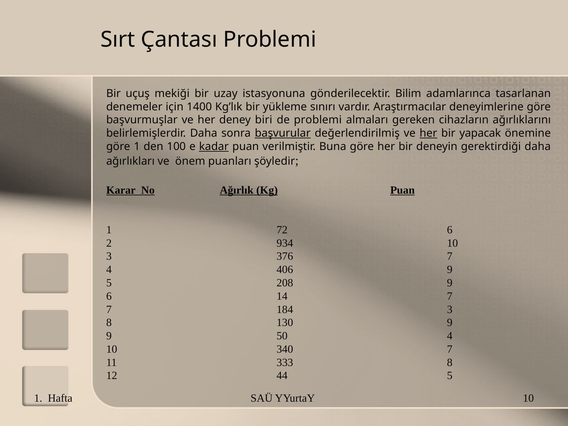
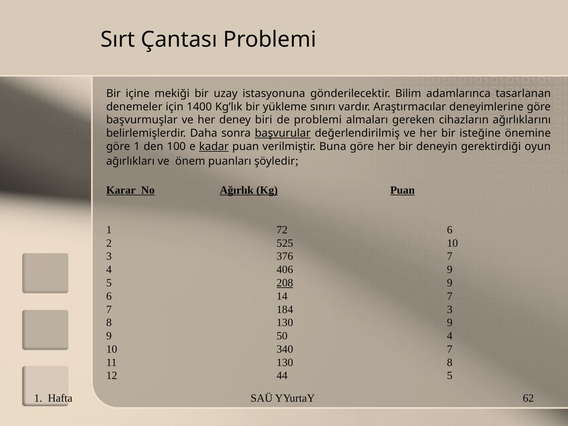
uçuş: uçuş -> içine (138, 93)
her underline: present -> none (428, 133)
yapacak: yapacak -> isteğine (480, 133)
gerektirdiği daha: daha -> oyun (538, 146)
934: 934 -> 525 (285, 243)
208 underline: none -> present (285, 283)
11 333: 333 -> 130 (285, 362)
YYurtaY 10: 10 -> 62 (528, 398)
